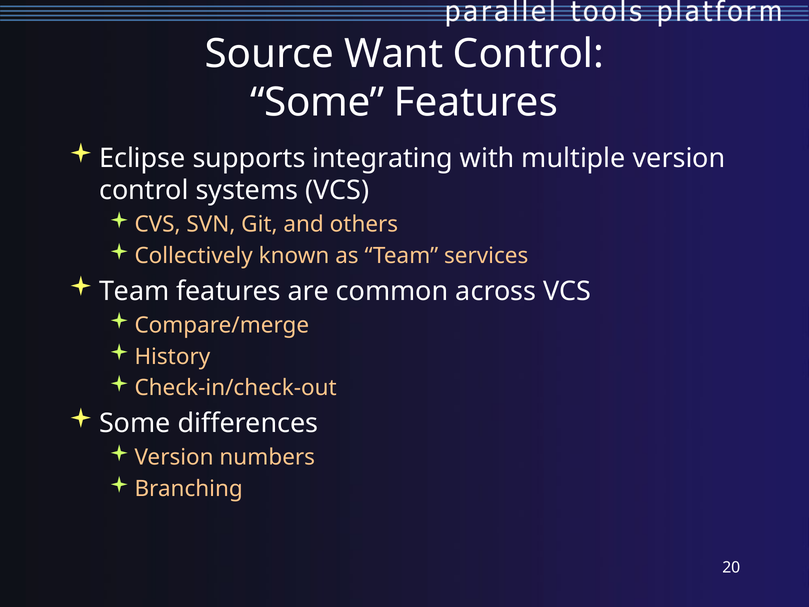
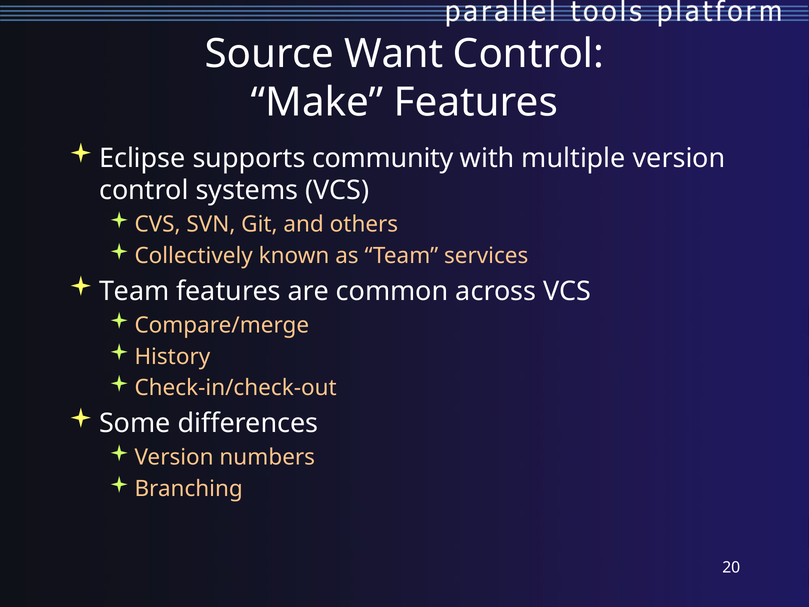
Some: Some -> Make (317, 102)
integrating: integrating -> community (383, 158)
